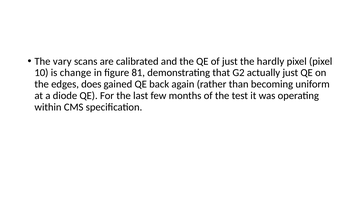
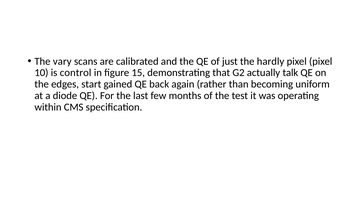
change: change -> control (76, 73)
81: 81 -> 15 (138, 73)
actually just: just -> talk (290, 73)
does: does -> start (91, 84)
